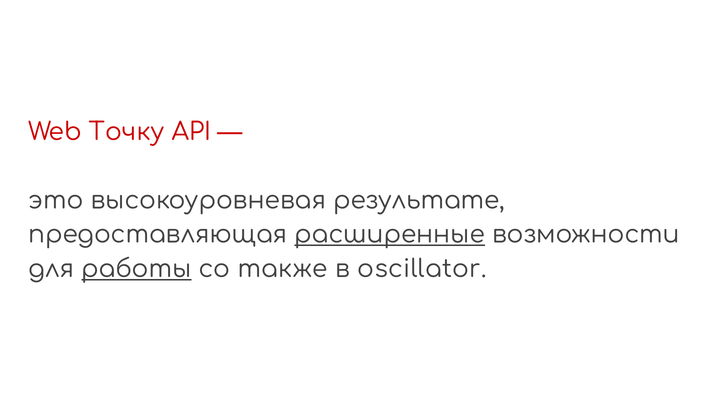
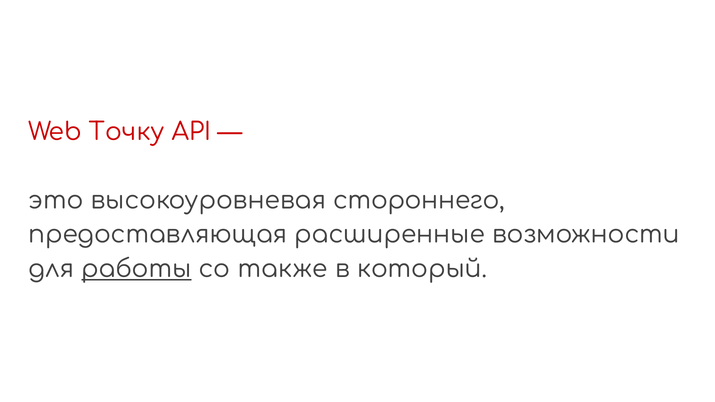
результате: результате -> стороннего (419, 201)
расширенные underline: present -> none (390, 235)
oscillator: oscillator -> который (422, 269)
